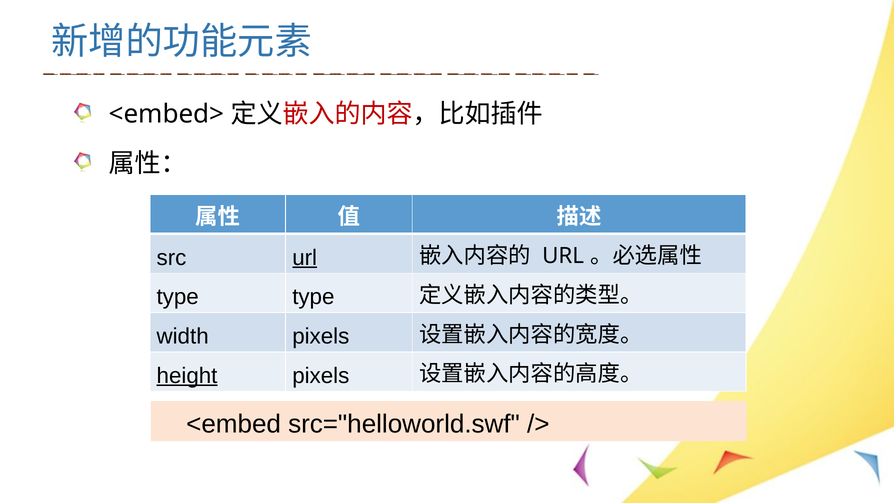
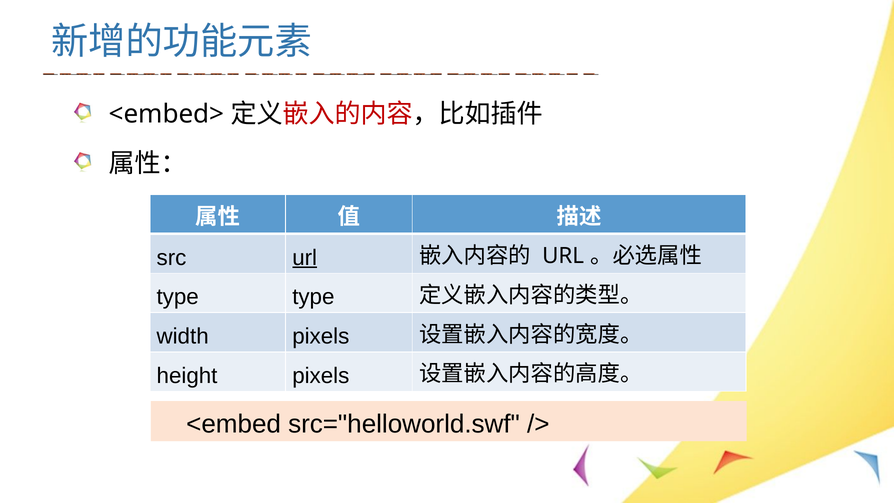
height underline: present -> none (187, 376)
